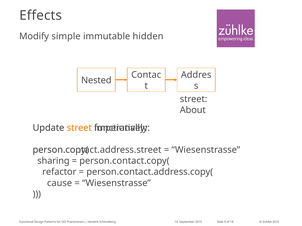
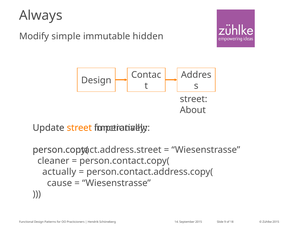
Effects: Effects -> Always (41, 15)
Nested: Nested -> Design (96, 81)
sharing: sharing -> cleaner (53, 161)
refactor: refactor -> actually (59, 172)
